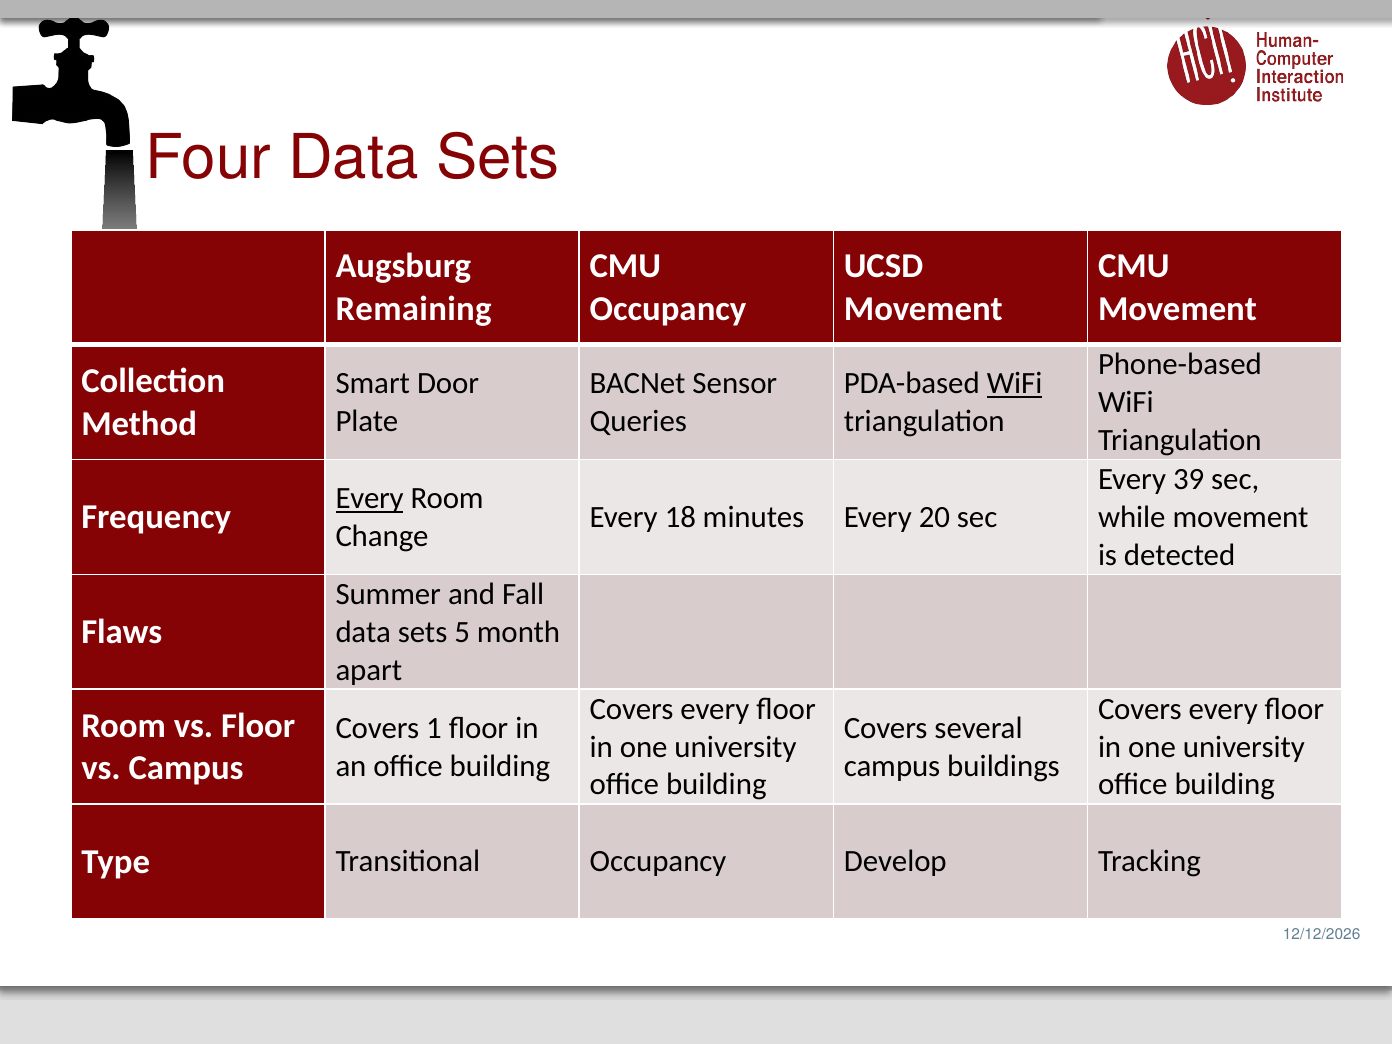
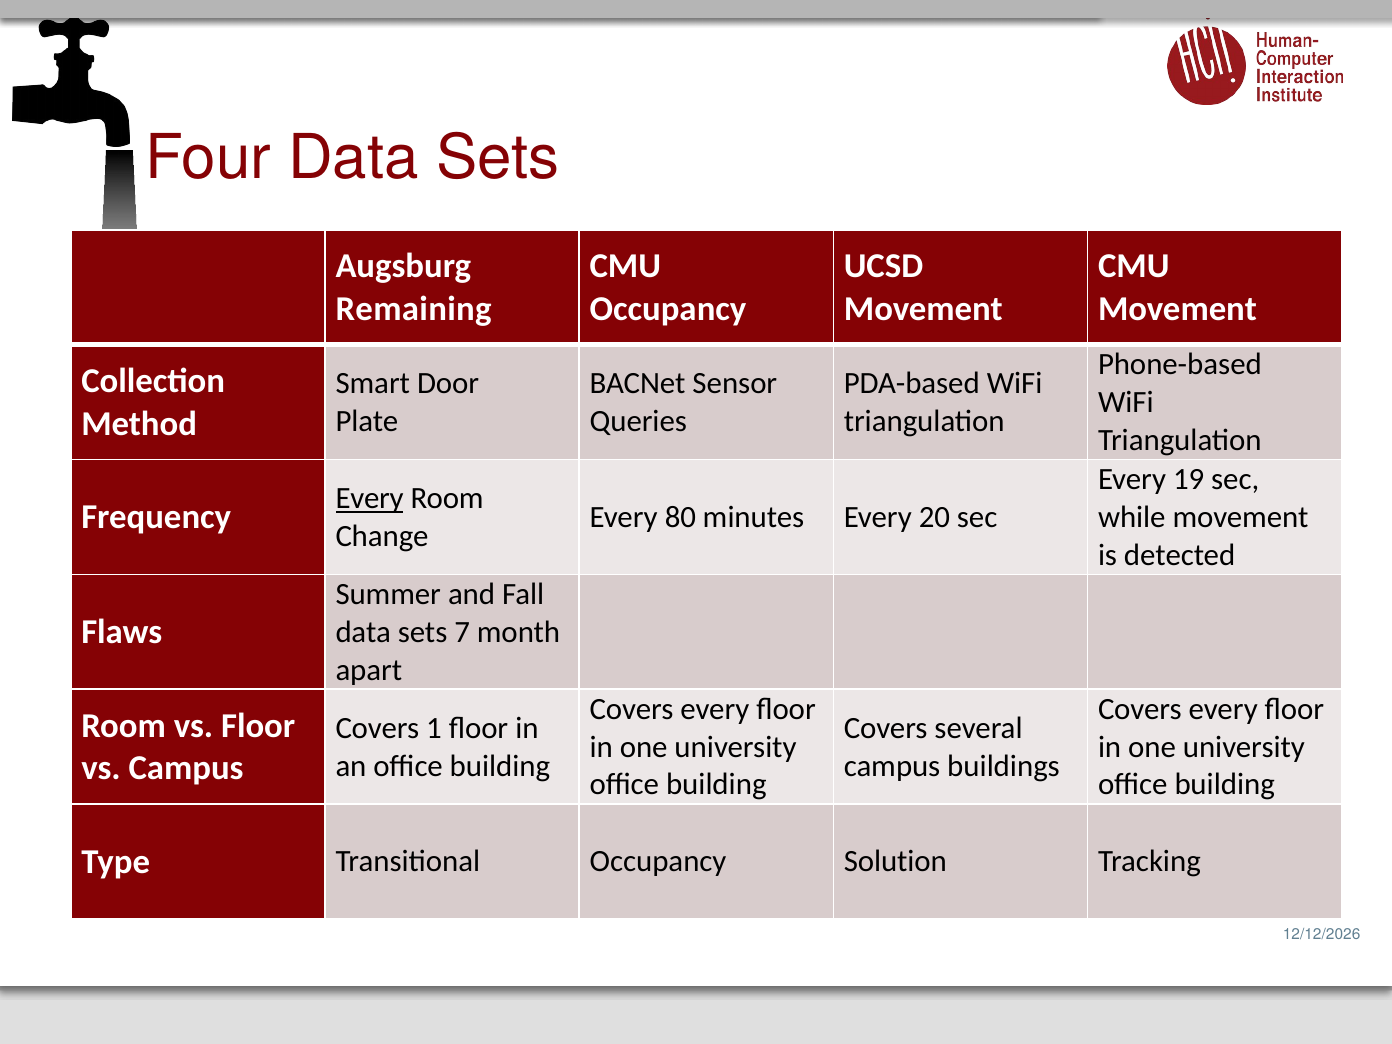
WiFi underline: present -> none (1015, 384)
39: 39 -> 19 (1189, 479)
18: 18 -> 80 (680, 517)
5: 5 -> 7 (462, 632)
Develop: Develop -> Solution (895, 862)
